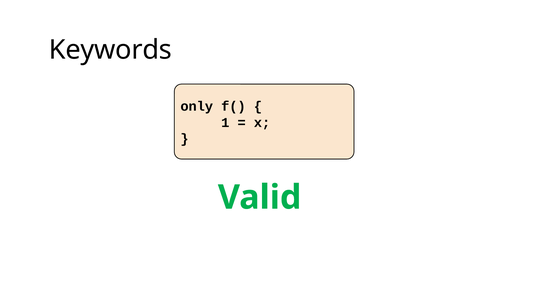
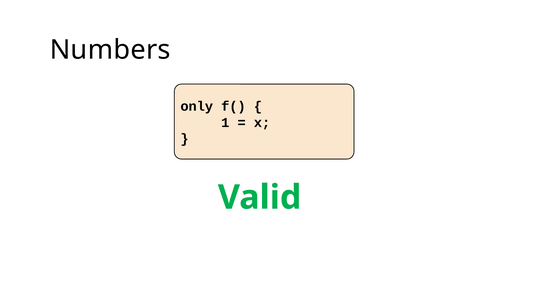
Keywords: Keywords -> Numbers (110, 50)
